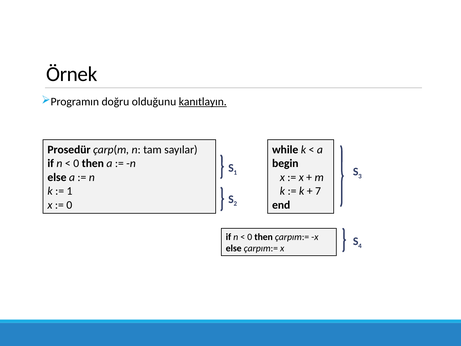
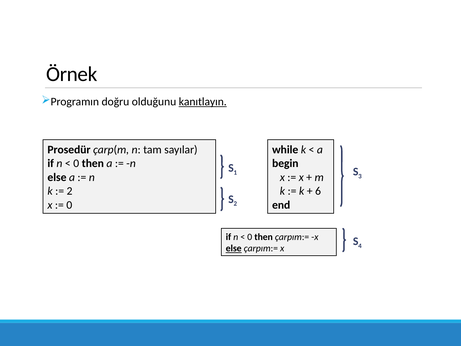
1: 1 -> 2 (70, 191)
7: 7 -> 6 (318, 191)
else underline: none -> present (234, 248)
